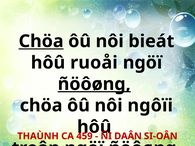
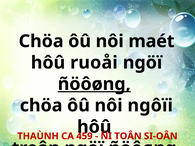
Chöa underline: present -> none (41, 41)
bieát: bieát -> maét (151, 41)
DAÂN: DAÂN -> TOÂN (128, 136)
